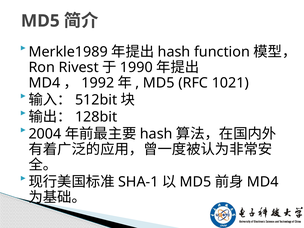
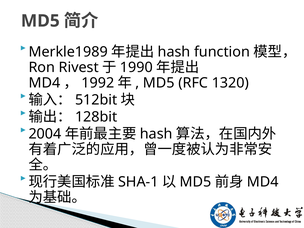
1021: 1021 -> 1320 (230, 83)
